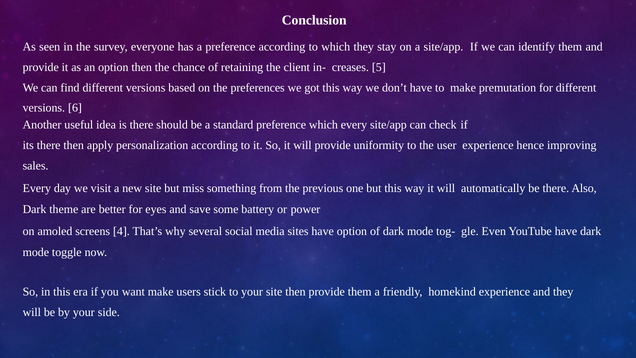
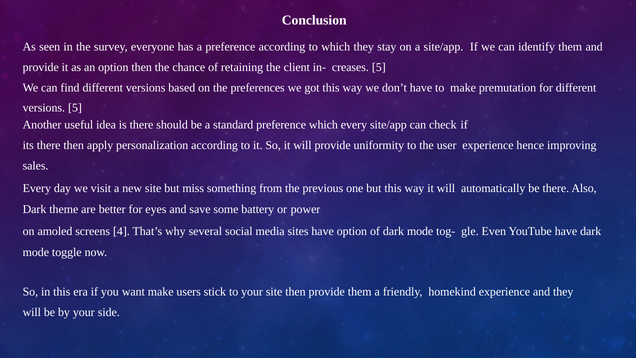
versions 6: 6 -> 5 (75, 108)
